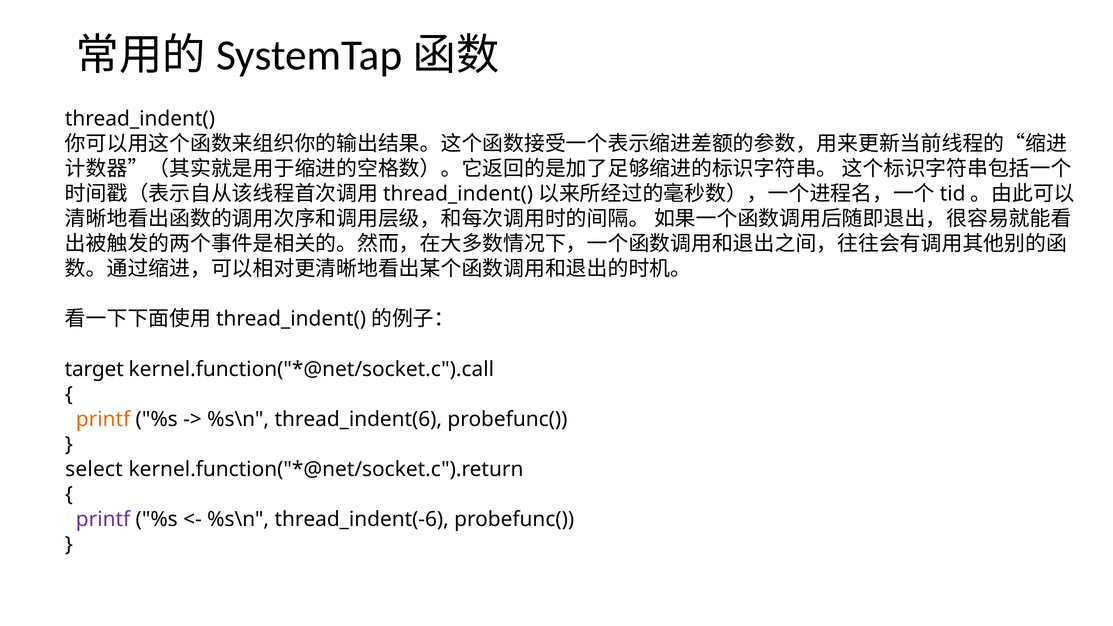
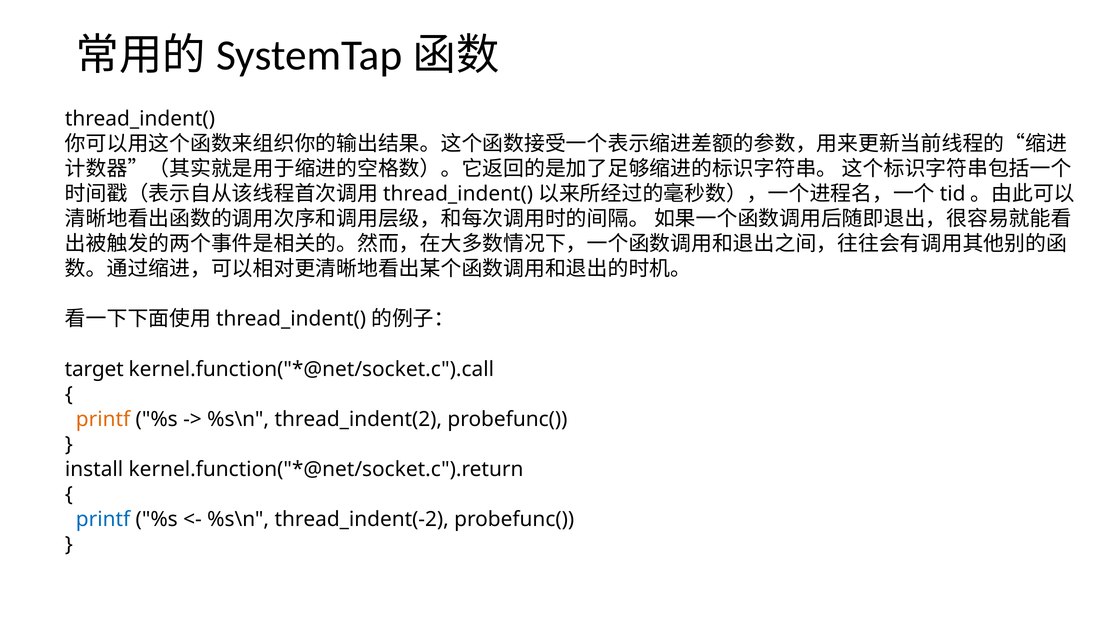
thread_indent(6: thread_indent(6 -> thread_indent(2 (358, 419)
select: select -> install (94, 470)
printf colour: purple -> blue (103, 520)
thread_indent(-6: thread_indent(-6 -> thread_indent(-2 (362, 520)
